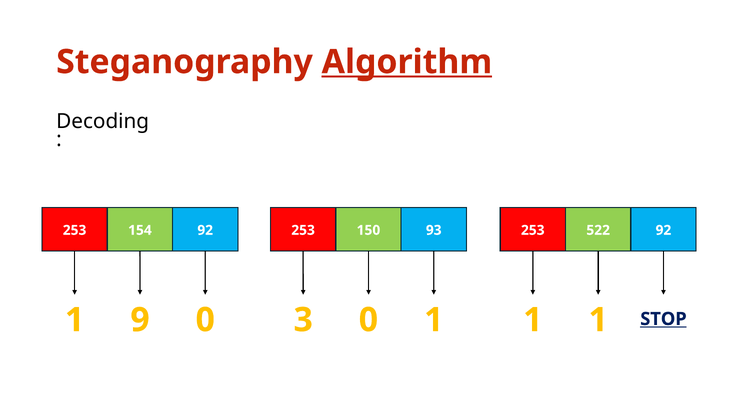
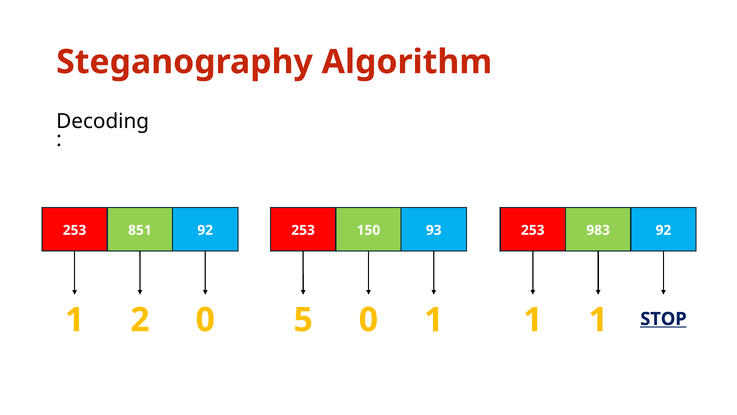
Algorithm underline: present -> none (407, 62)
154: 154 -> 851 (140, 230)
522: 522 -> 983 (598, 230)
9: 9 -> 2 (140, 320)
3: 3 -> 5 (303, 320)
